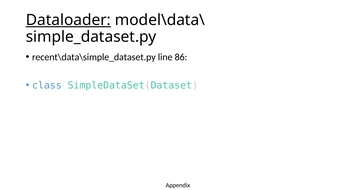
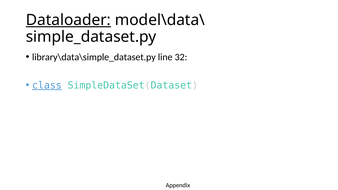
recent\data\simple_dataset.py: recent\data\simple_dataset.py -> library\data\simple_dataset.py (94, 57)
86: 86 -> 32 (181, 57)
class underline: none -> present (47, 85)
